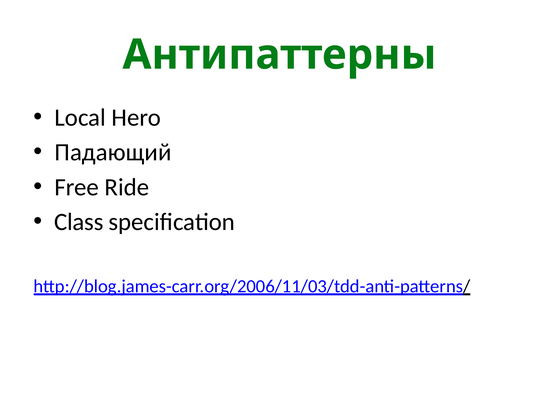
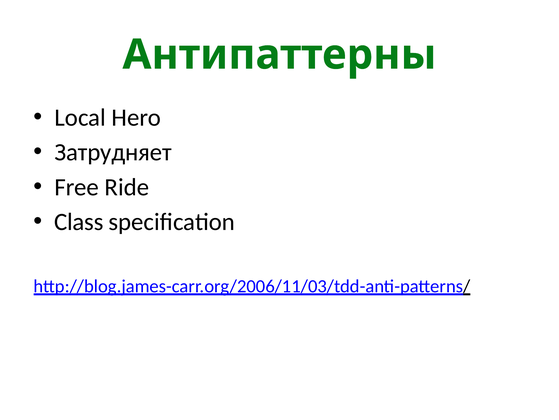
Падающий: Падающий -> Затрудняет (113, 152)
